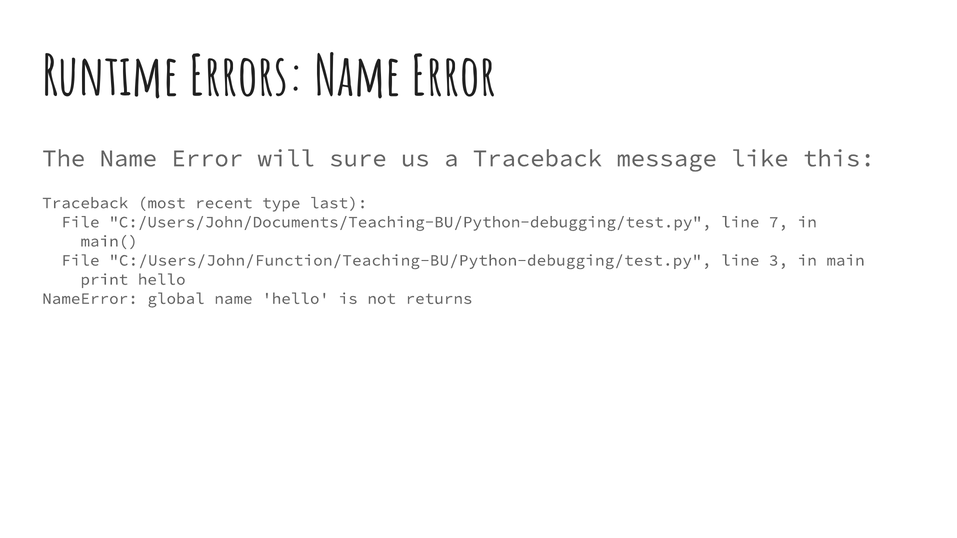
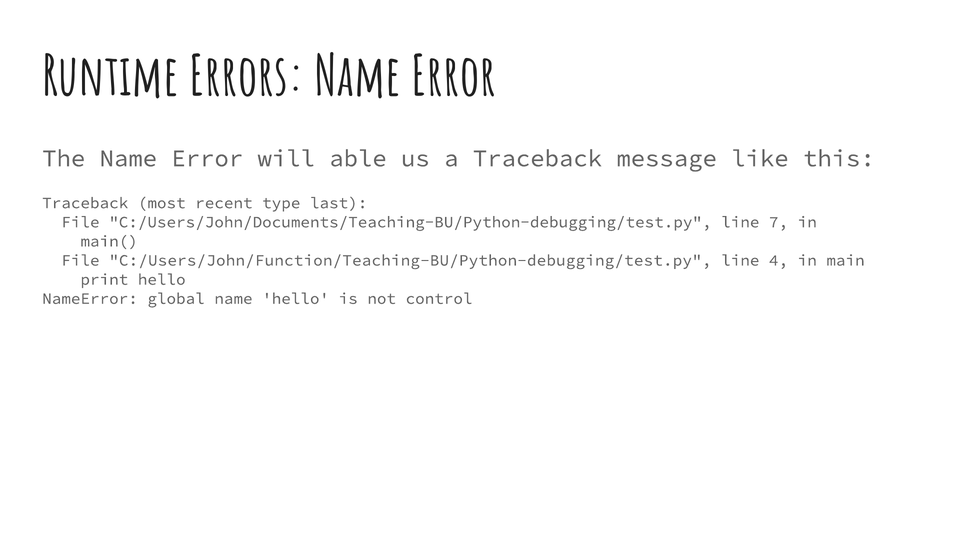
sure: sure -> able (358, 158)
3: 3 -> 4 (779, 261)
returns: returns -> control (439, 299)
